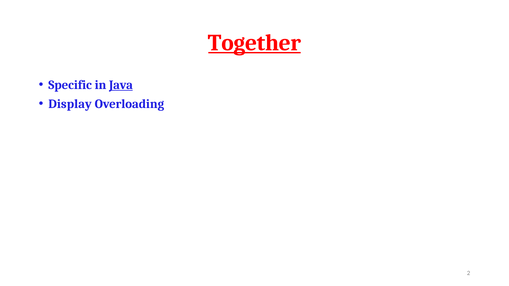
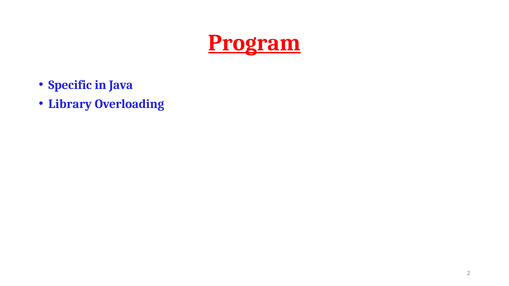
Together: Together -> Program (254, 43)
Java underline: present -> none (121, 85)
Display: Display -> Library (70, 104)
